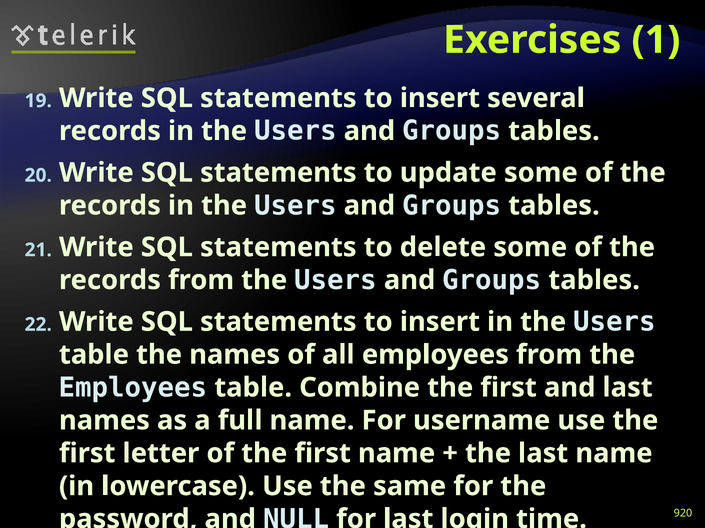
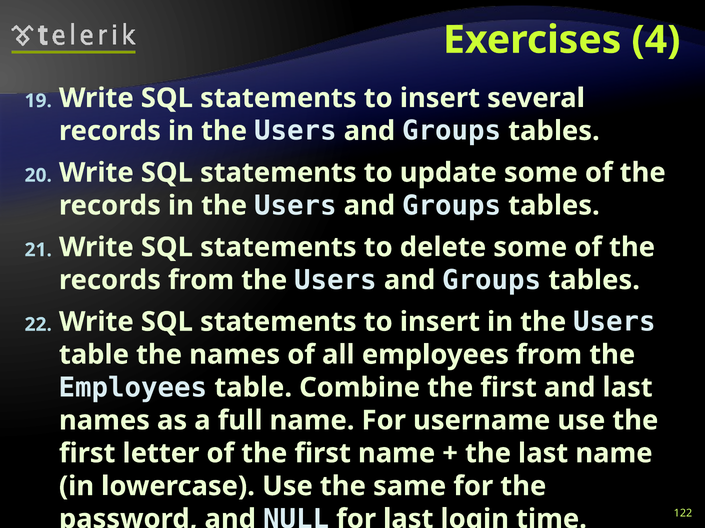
1: 1 -> 4 (656, 40)
920: 920 -> 122 (683, 514)
